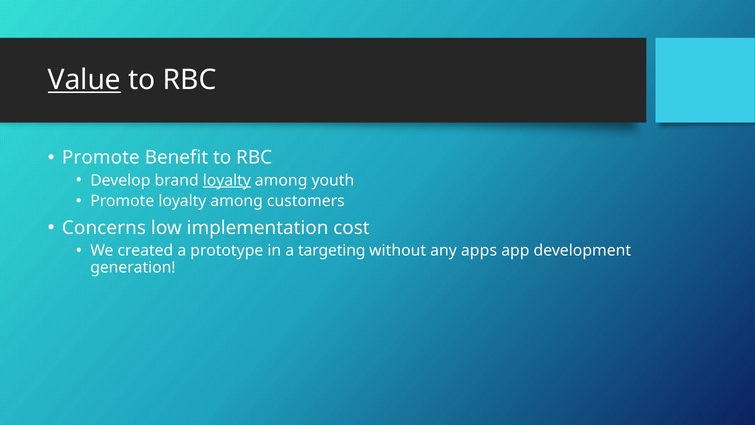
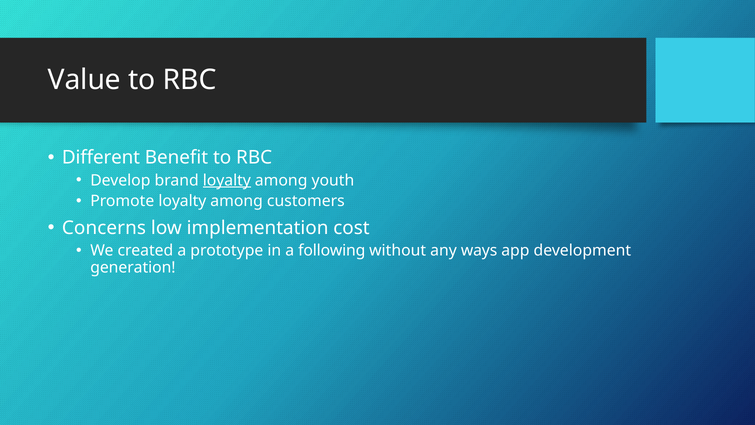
Value underline: present -> none (84, 80)
Promote: Promote -> Different (101, 158)
targeting: targeting -> following (332, 250)
apps: apps -> ways (479, 250)
